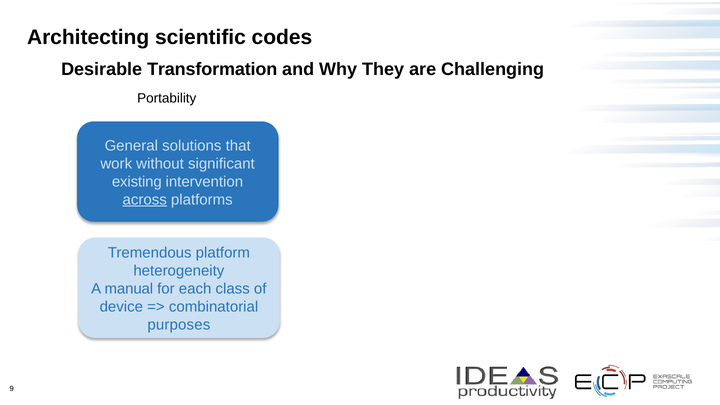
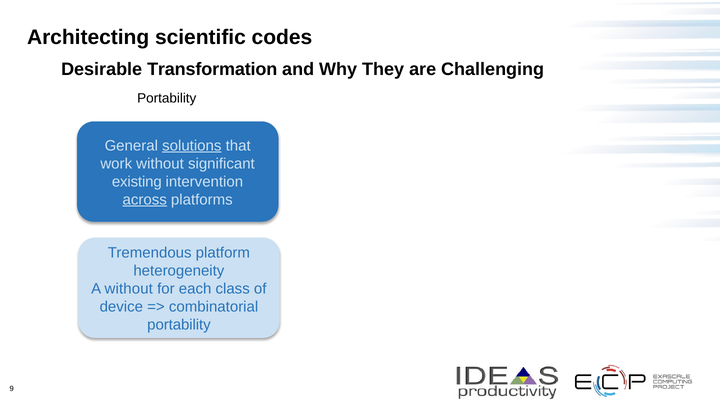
solutions underline: none -> present (192, 146)
A manual: manual -> without (129, 289)
purposes: purposes -> portability (179, 325)
